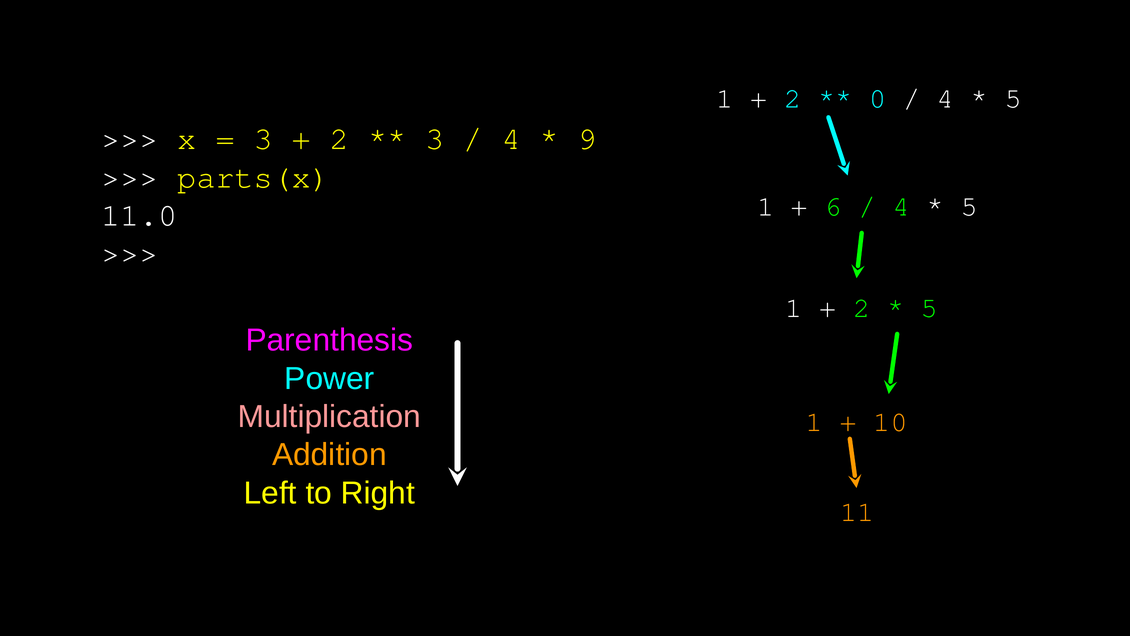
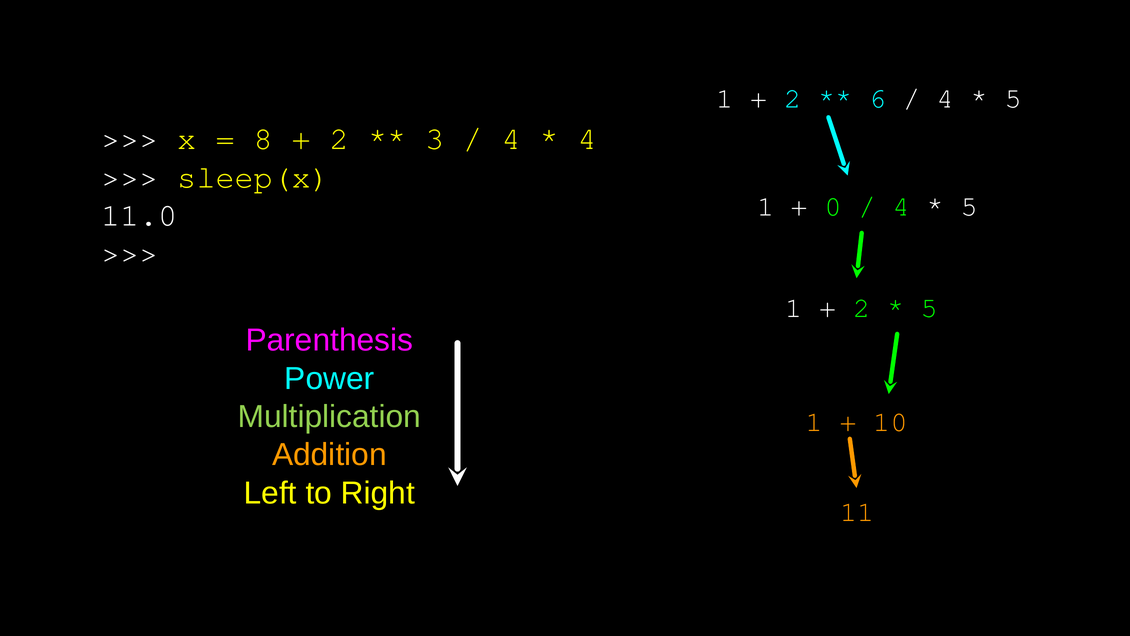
0: 0 -> 6 (878, 99)
3: 3 -> 8 (263, 139)
9: 9 -> 4 (587, 139)
parts(x: parts(x -> sleep(x (254, 177)
6: 6 -> 0 (833, 206)
Multiplication colour: pink -> light green (329, 417)
